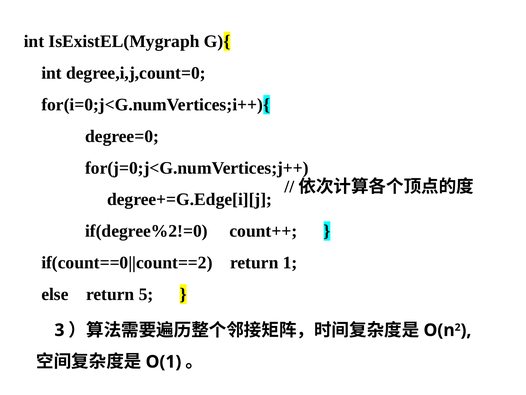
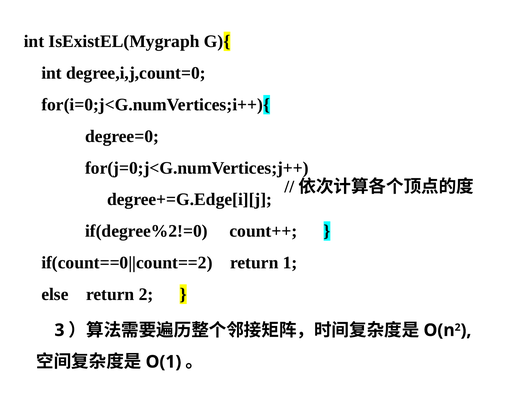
return 5: 5 -> 2 (146, 294)
